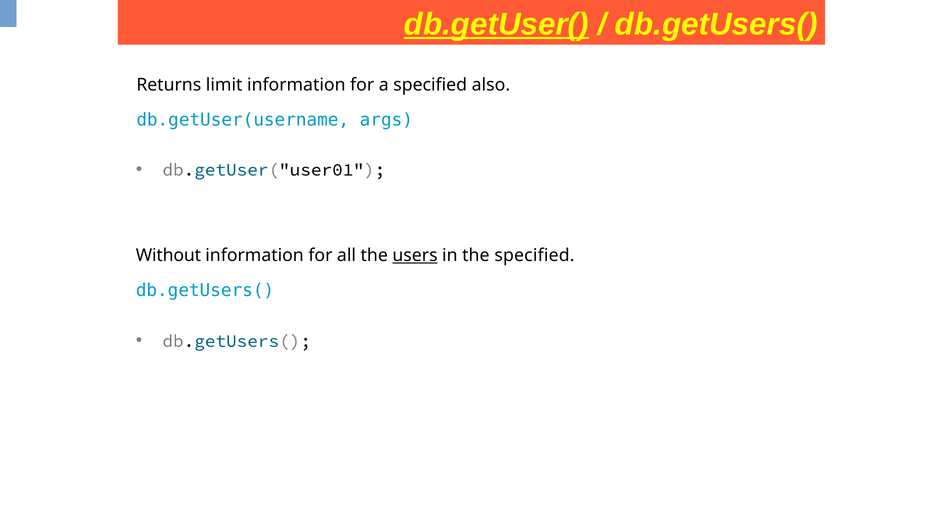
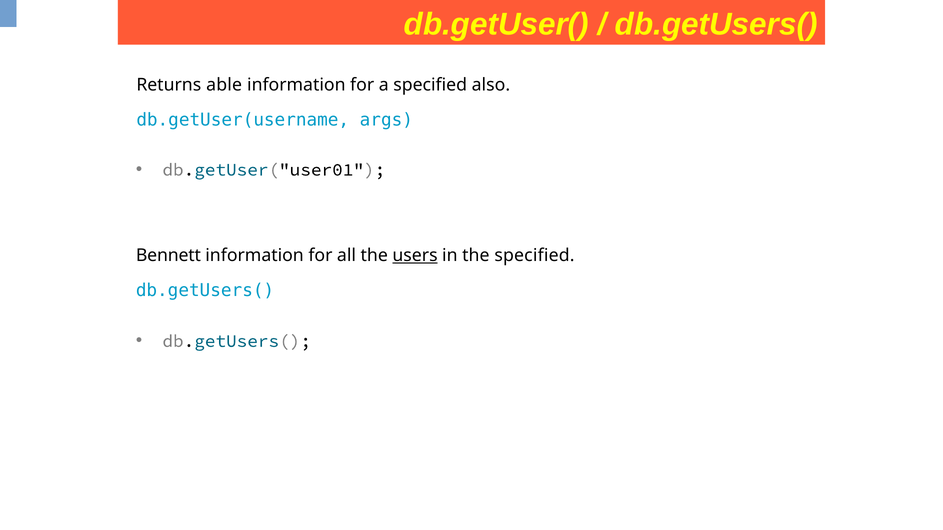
db.getUser( underline: present -> none (496, 25)
limit: limit -> able (224, 85)
Without: Without -> Bennett (168, 256)
